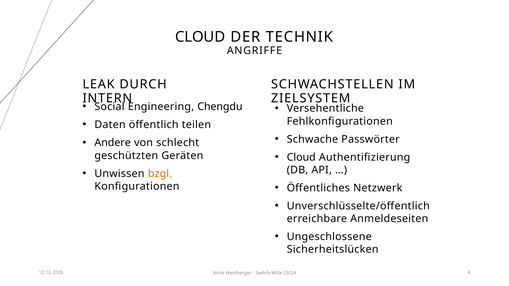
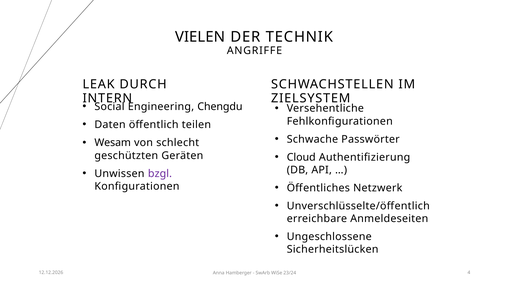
CLOUD: CLOUD -> VIELEN (200, 37)
Andere: Andere -> Wesam (113, 143)
bzgl colour: orange -> purple (160, 174)
